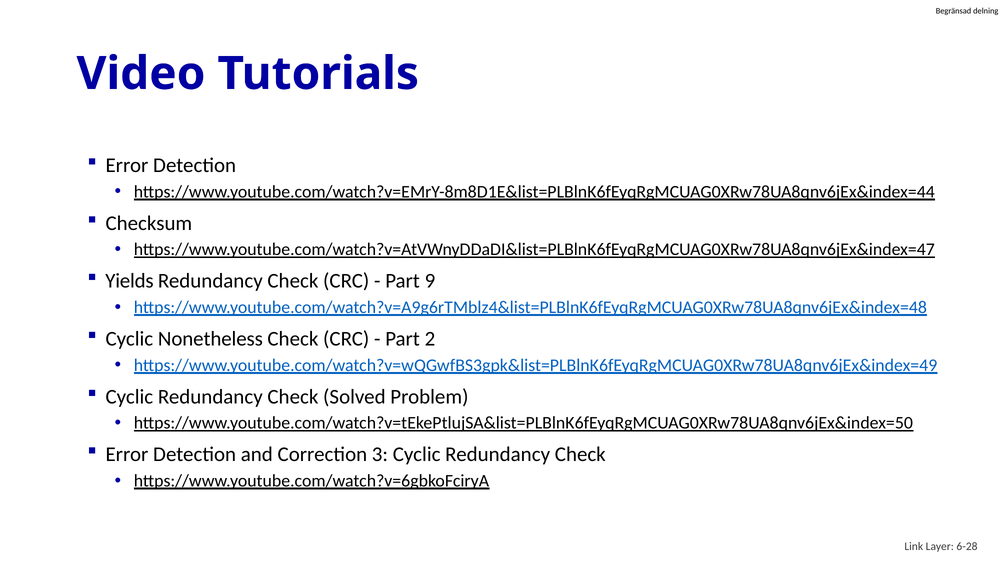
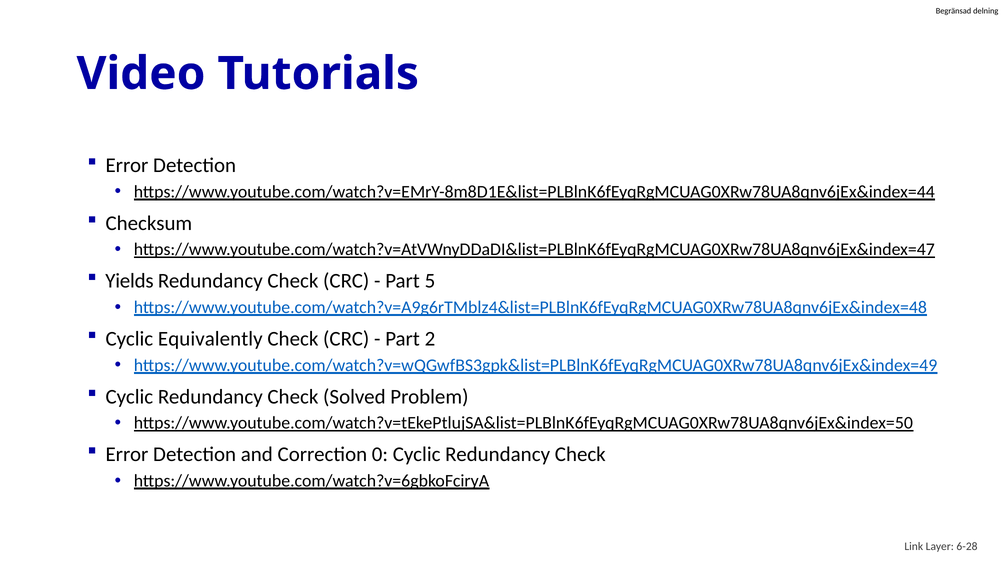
9: 9 -> 5 (430, 281)
Nonetheless: Nonetheless -> Equivalently (210, 339)
3: 3 -> 0 (380, 454)
